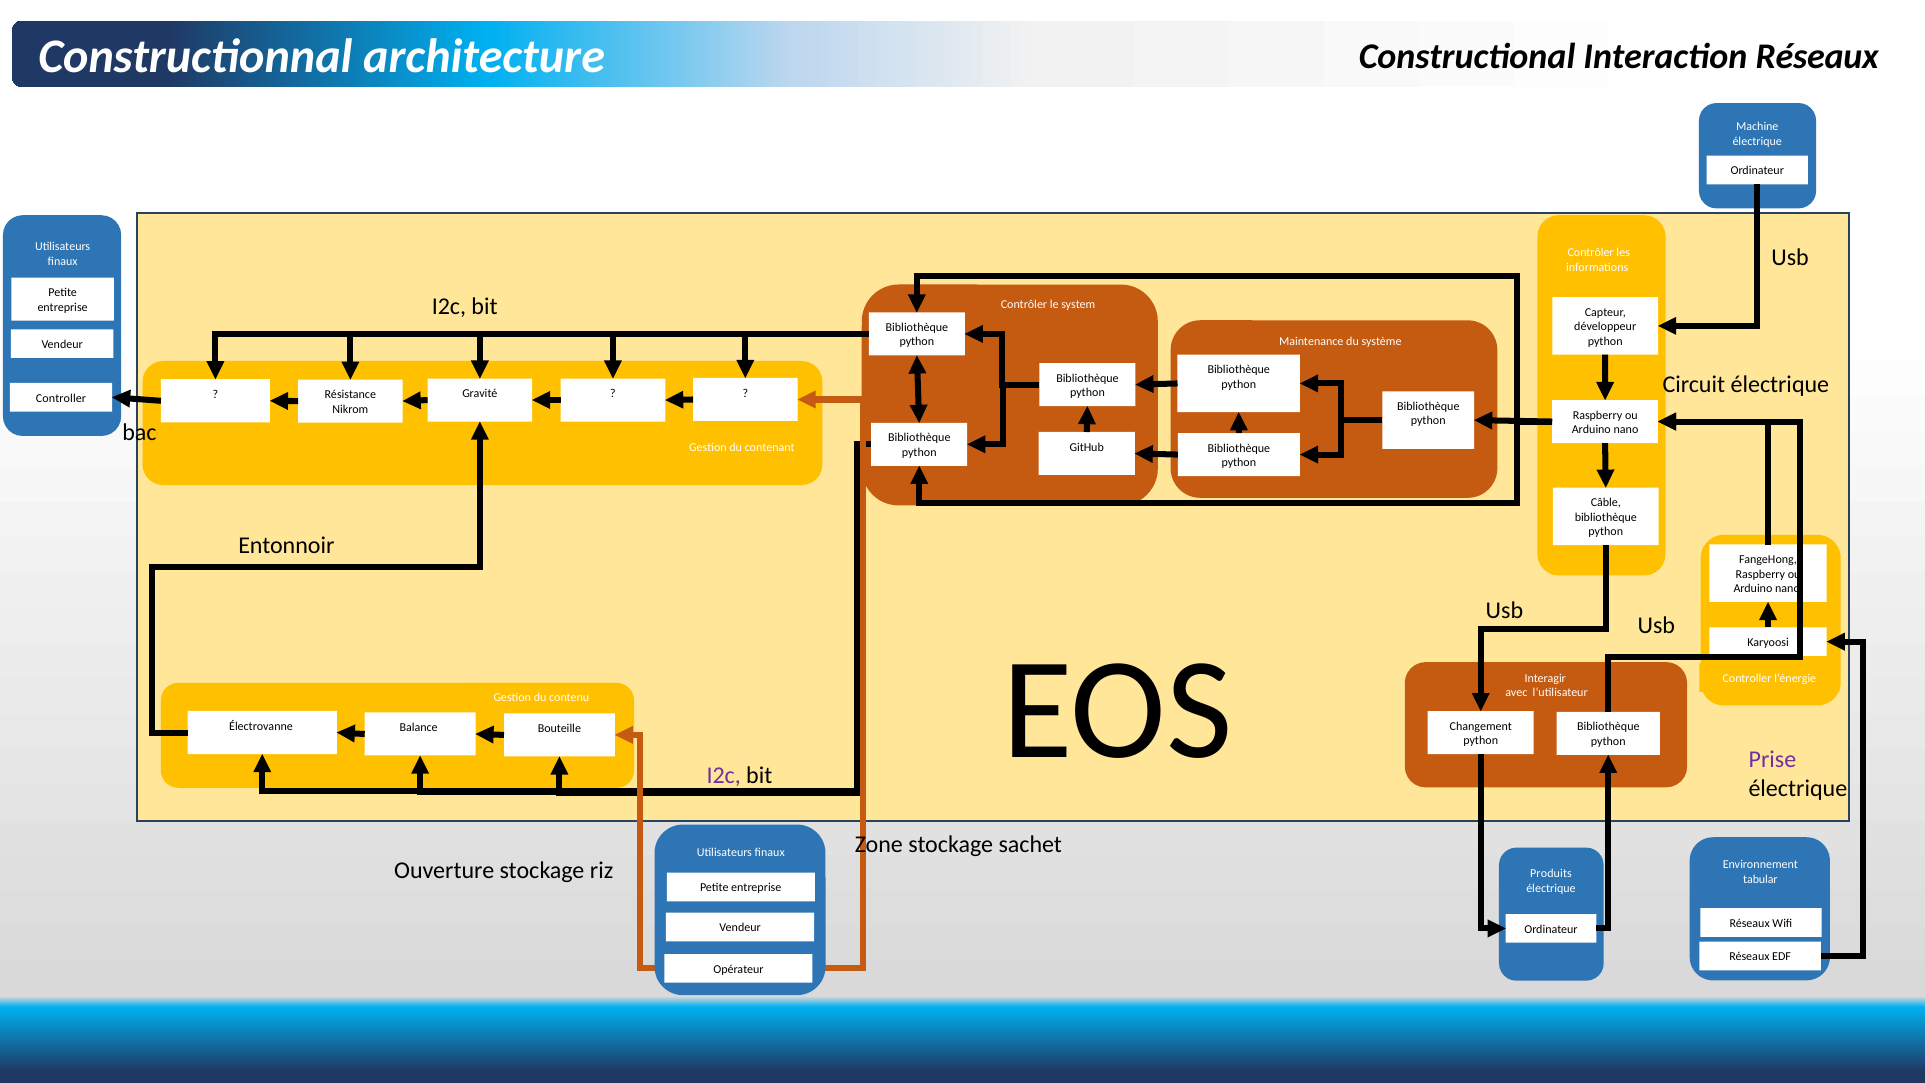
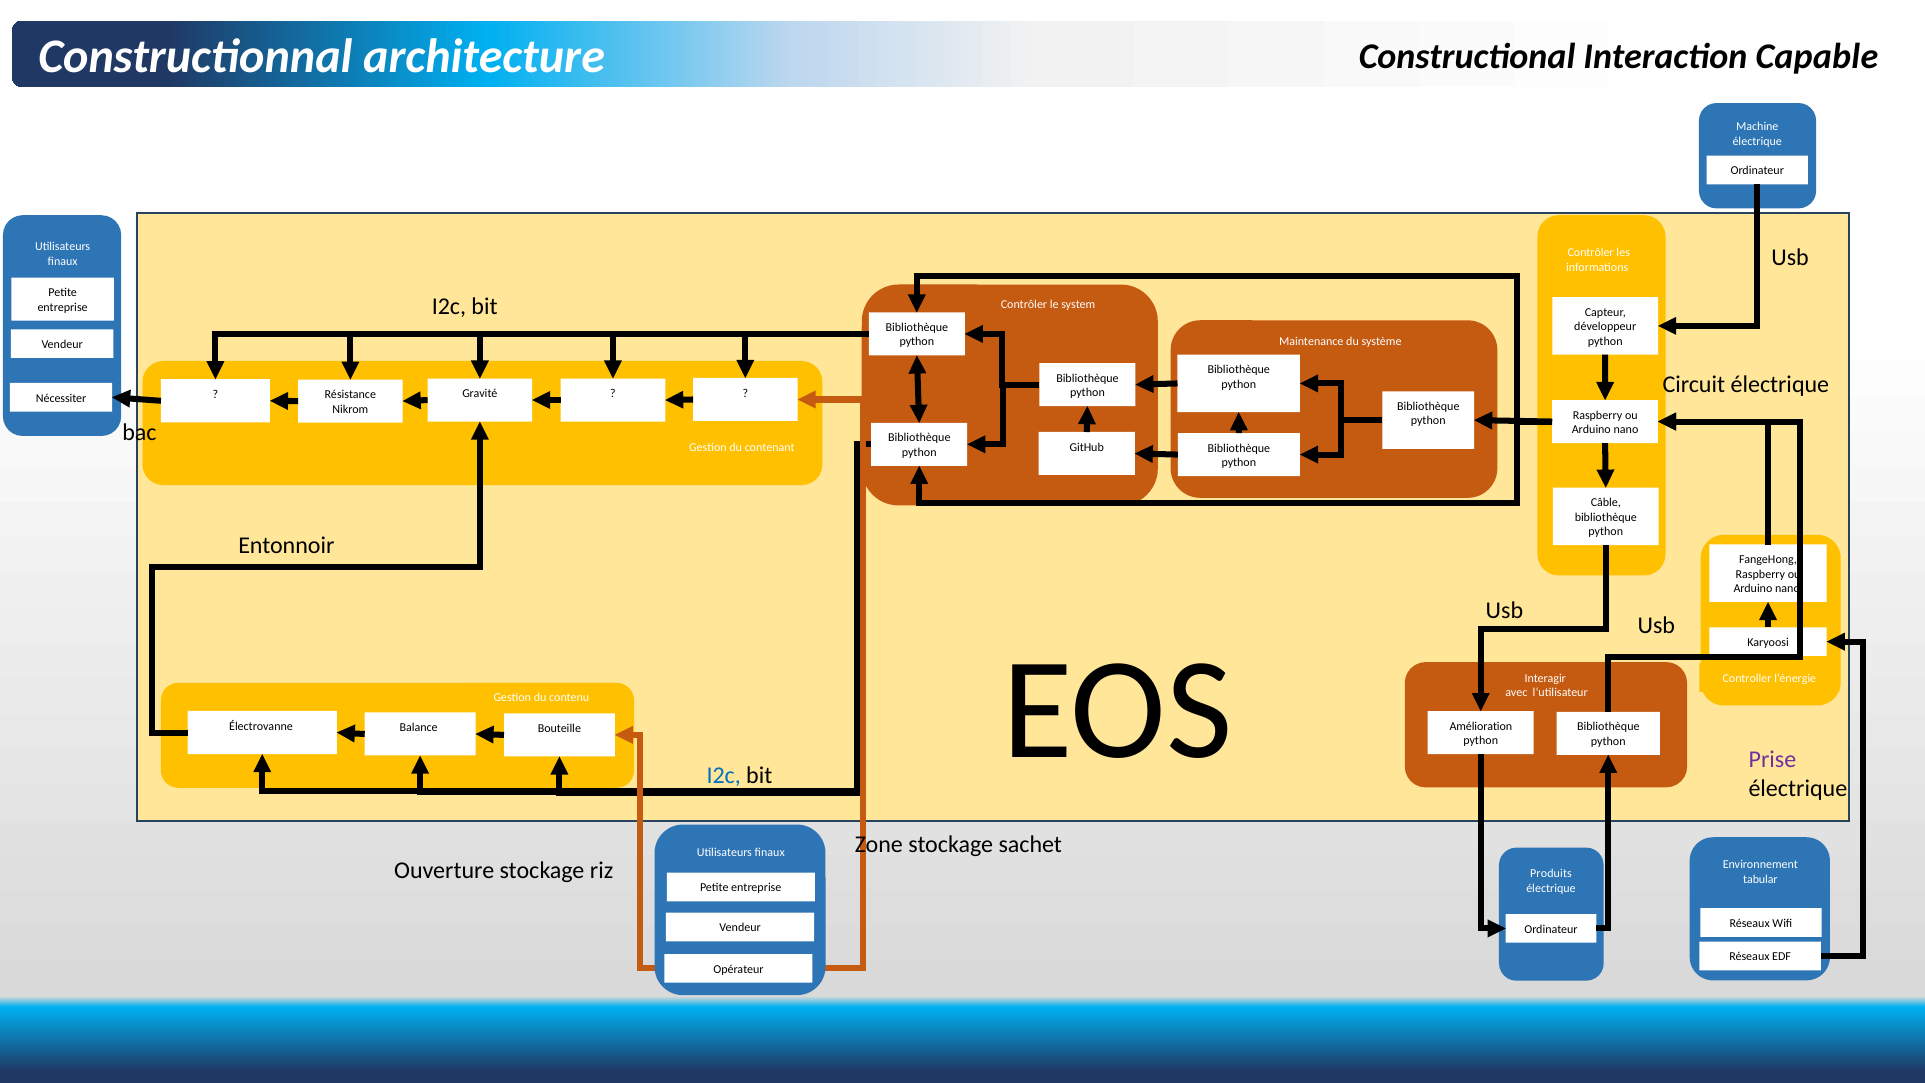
Interaction Réseaux: Réseaux -> Capable (1817, 57)
Controller: Controller -> Nécessiter (61, 398)
Changement: Changement -> Amélioration (1481, 726)
I2c colour: purple -> blue (724, 776)
